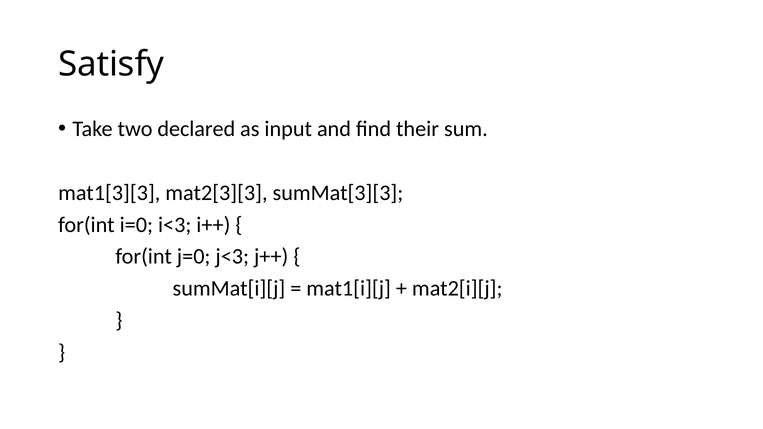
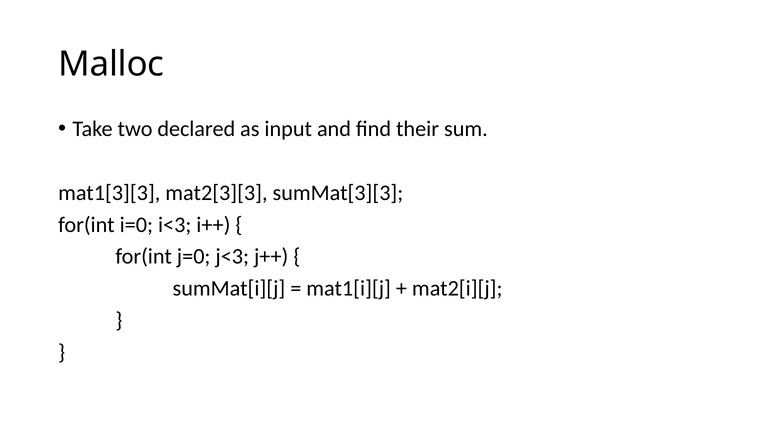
Satisfy: Satisfy -> Malloc (111, 64)
